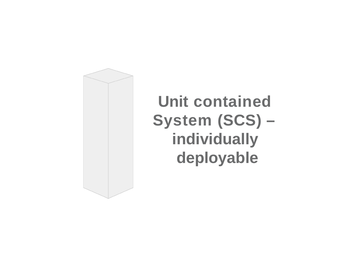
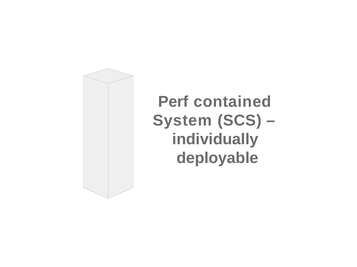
Unit: Unit -> Perf (173, 102)
